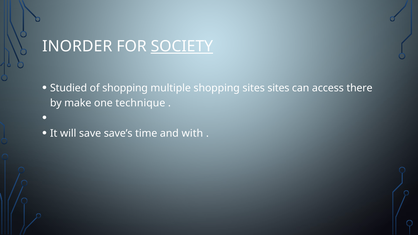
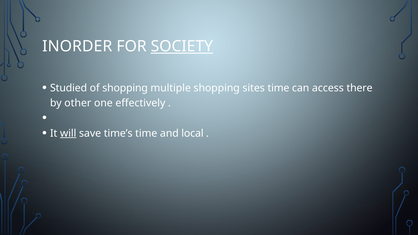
sites sites: sites -> time (278, 88)
make: make -> other (78, 103)
technique: technique -> effectively (140, 103)
will underline: none -> present (68, 133)
save’s: save’s -> time’s (118, 133)
with: with -> local (192, 133)
